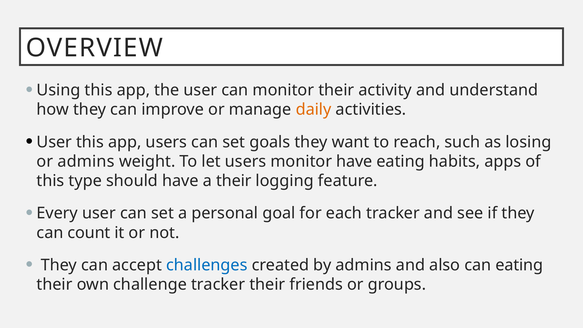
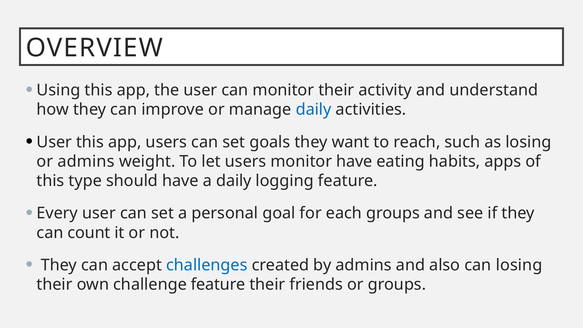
daily colour: orange -> blue (314, 110)
a their: their -> daily (234, 181)
each tracker: tracker -> groups (393, 213)
can eating: eating -> losing (519, 265)
challenge tracker: tracker -> feature (218, 285)
